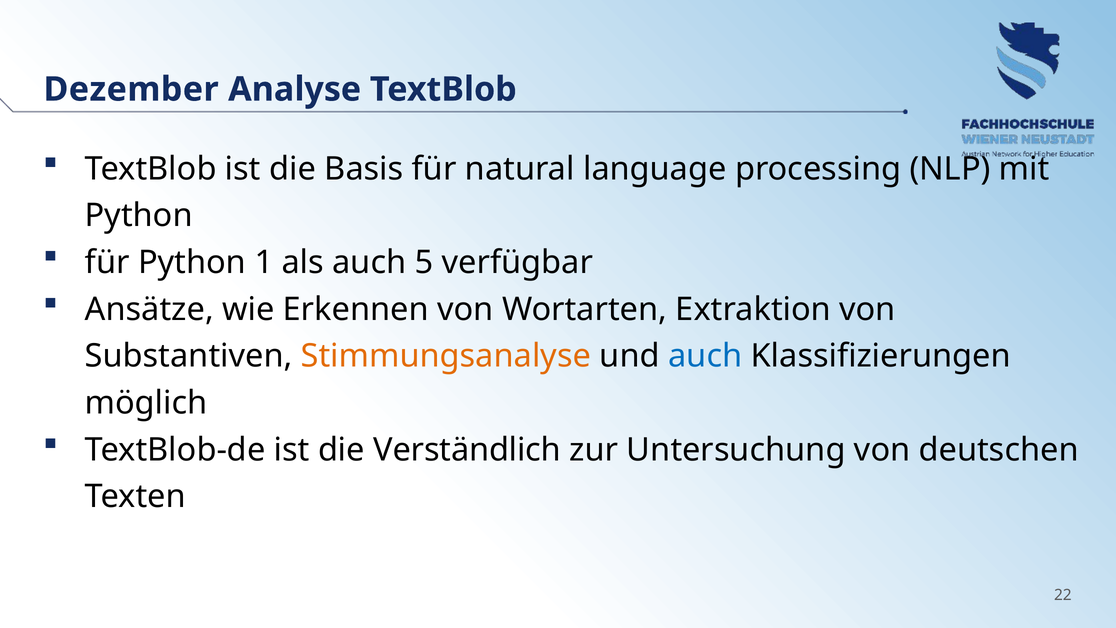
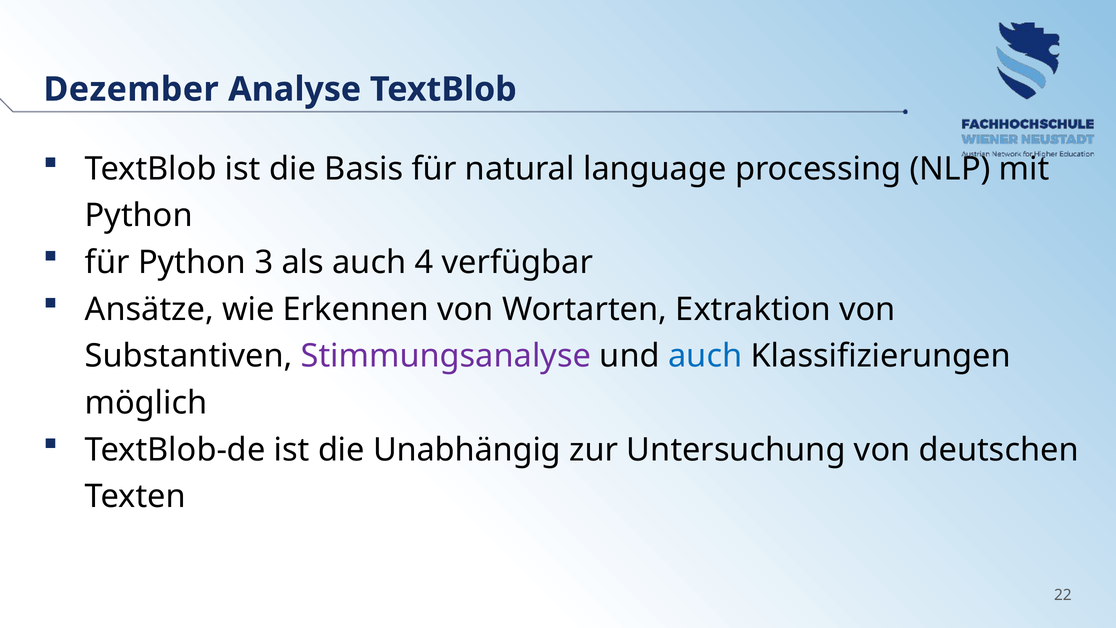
1: 1 -> 3 (264, 262)
5: 5 -> 4 (424, 262)
Stimmungsanalyse colour: orange -> purple (446, 356)
Verständlich: Verständlich -> Unabhängig (467, 450)
